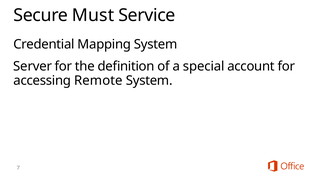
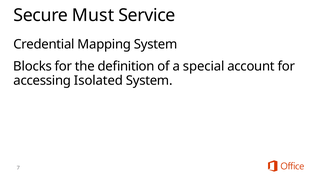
Server: Server -> Blocks (33, 66)
Remote: Remote -> Isolated (98, 81)
